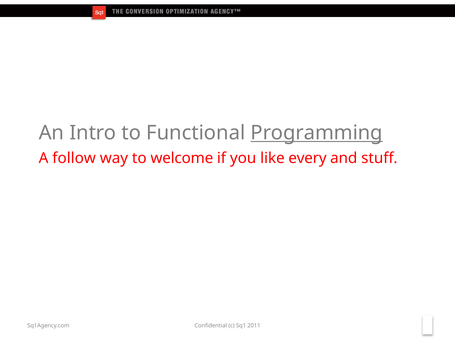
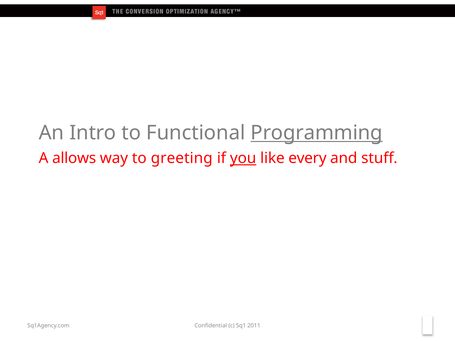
follow: follow -> allows (74, 158)
welcome: welcome -> greeting (182, 158)
you underline: none -> present (243, 158)
